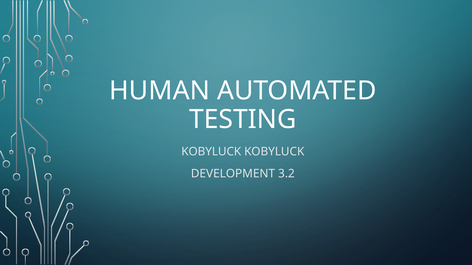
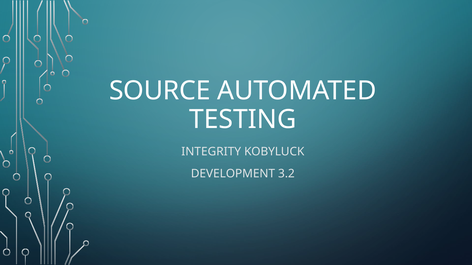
HUMAN: HUMAN -> SOURCE (160, 91)
KOBYLUCK: KOBYLUCK -> INTEGRITY (211, 152)
